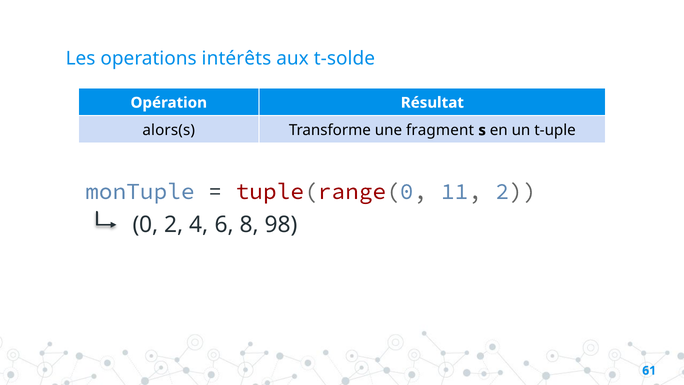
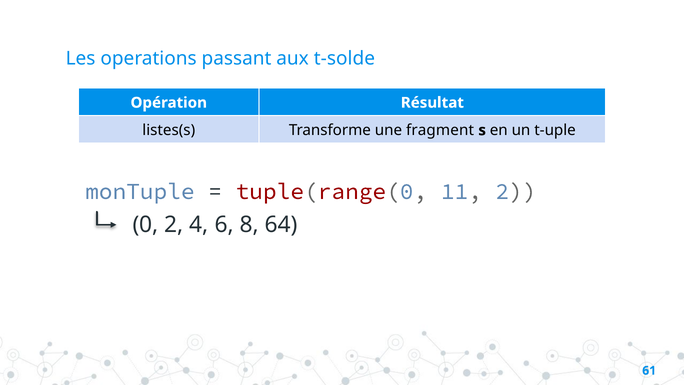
intérêts: intérêts -> passant (237, 59)
alors(s: alors(s -> listes(s (169, 130)
98: 98 -> 64 (281, 224)
